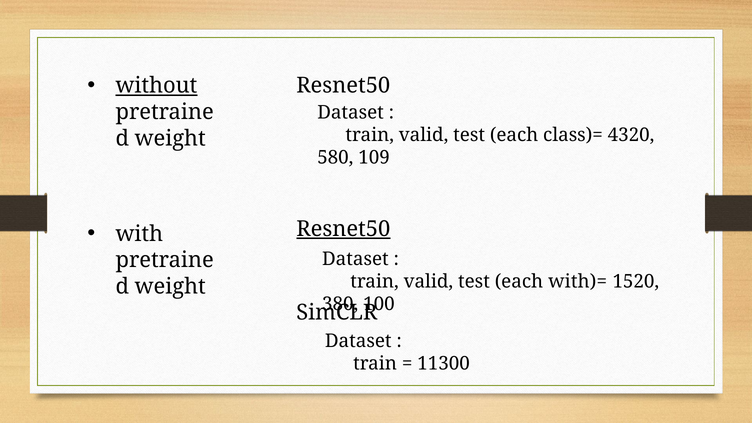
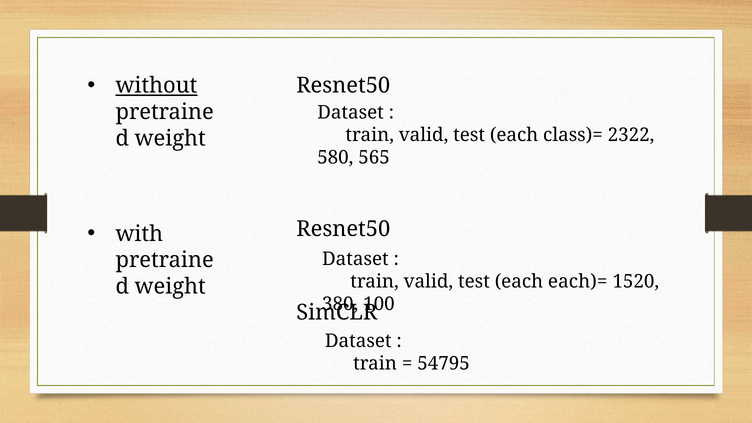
4320: 4320 -> 2322 (631, 135)
109: 109 -> 565 (374, 158)
Resnet50 underline: present -> none (343, 229)
with)=: with)= -> each)= (578, 282)
11300: 11300 -> 54795 (444, 364)
